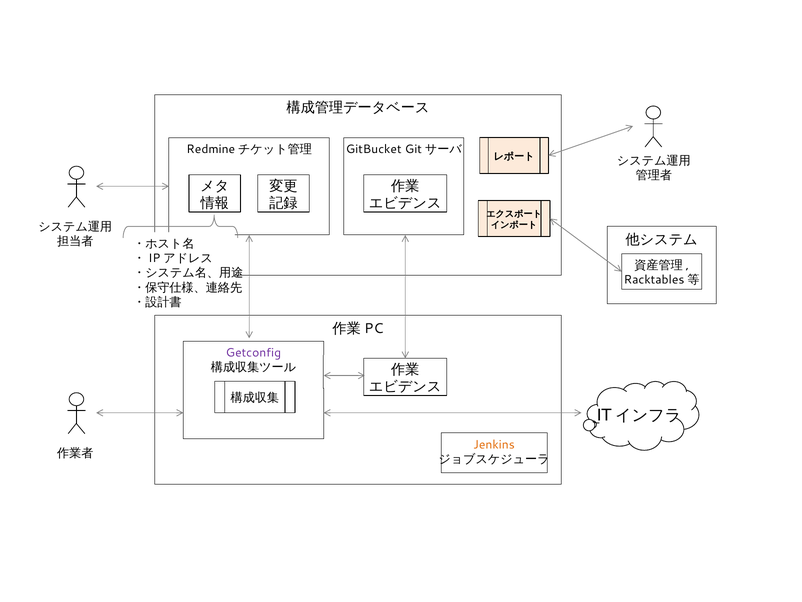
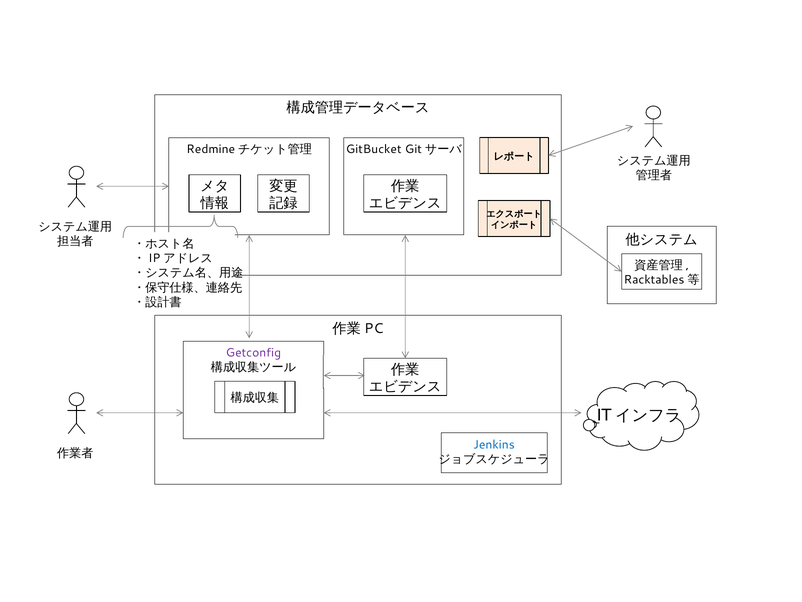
Jenkins colour: orange -> blue (494, 444)
